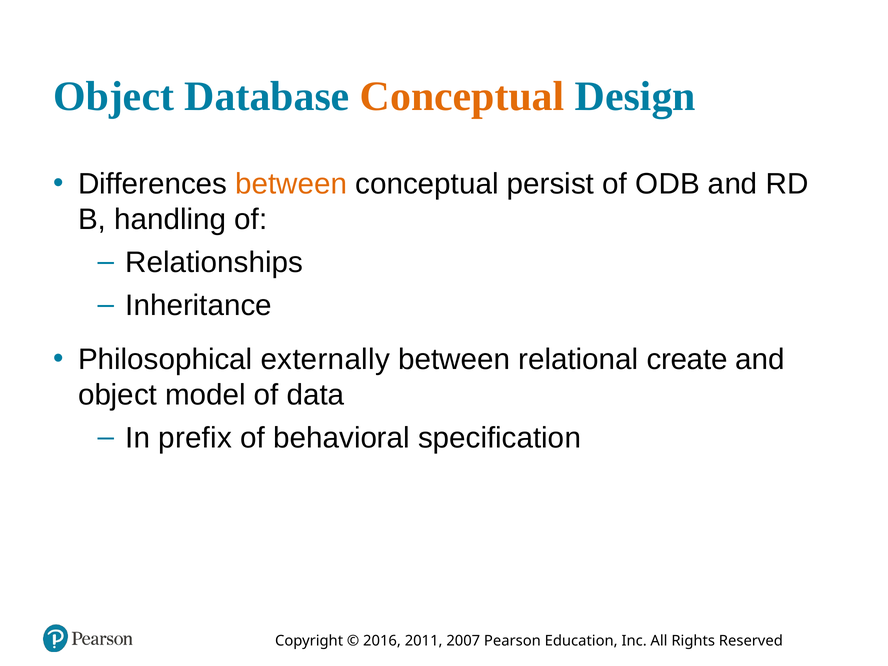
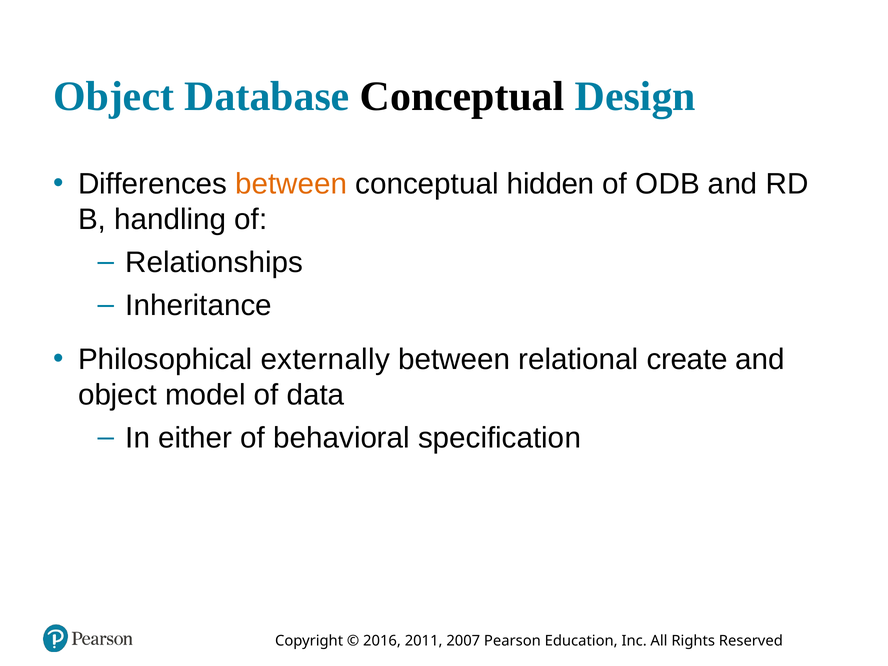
Conceptual colour: orange -> black (462, 96)
persist: persist -> hidden (551, 184)
prefix: prefix -> either (195, 438)
